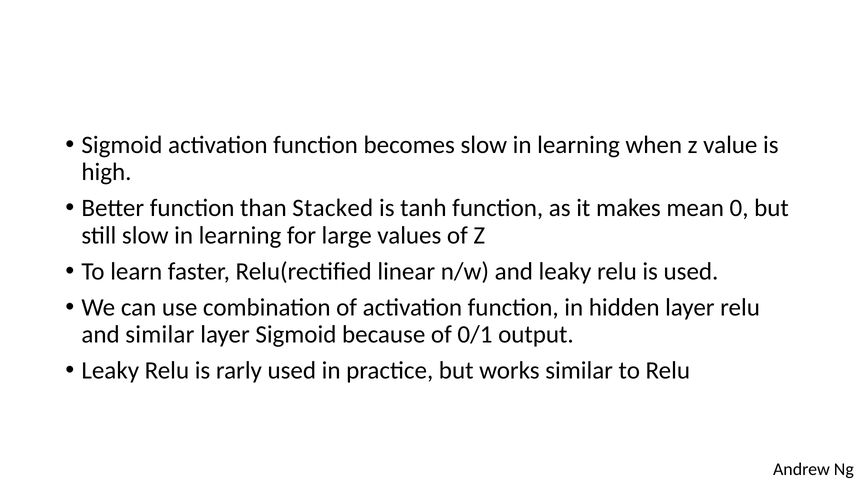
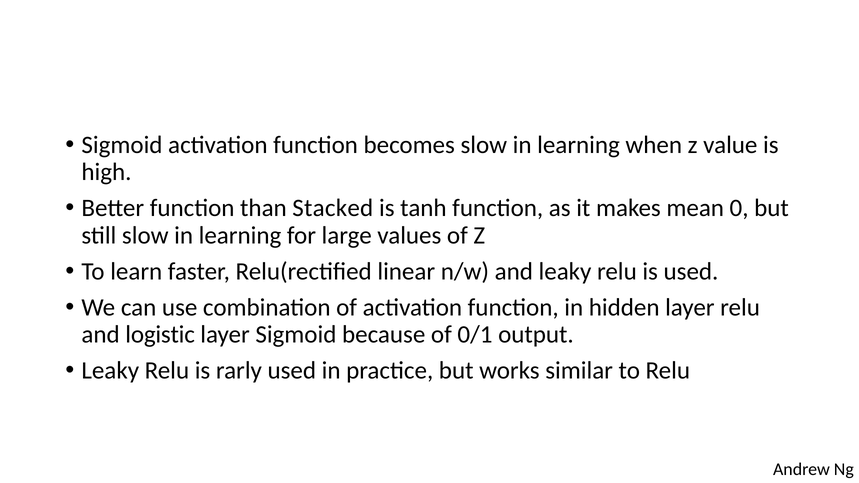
and similar: similar -> logistic (160, 334)
